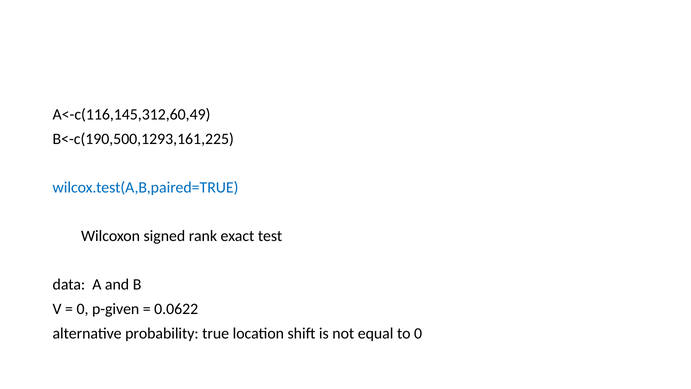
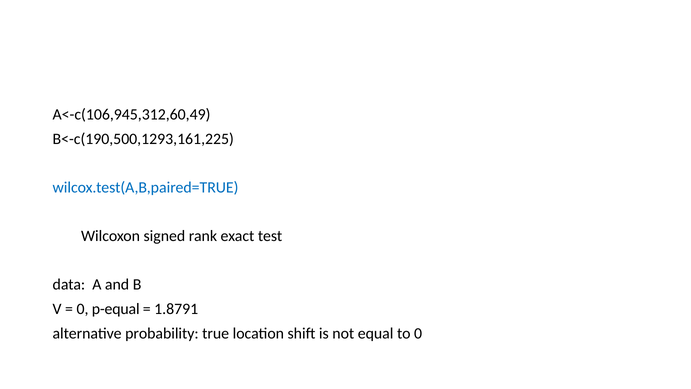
A<-c(116,145,312,60,49: A<-c(116,145,312,60,49 -> A<-c(106,945,312,60,49 (132, 114)
p-given: p-given -> p-equal (116, 309)
0.0622: 0.0622 -> 1.8791 (176, 309)
